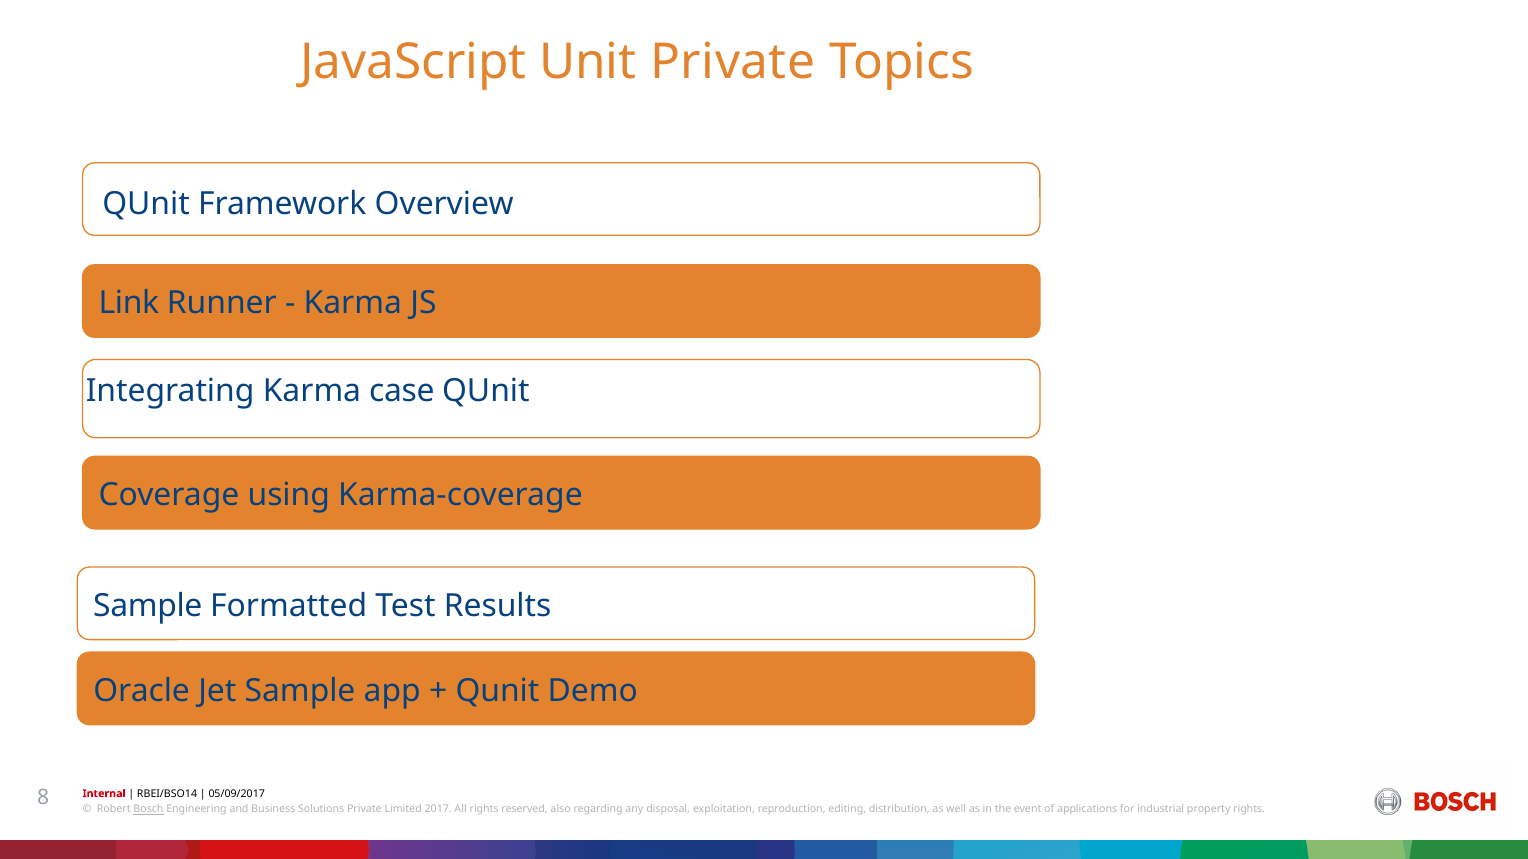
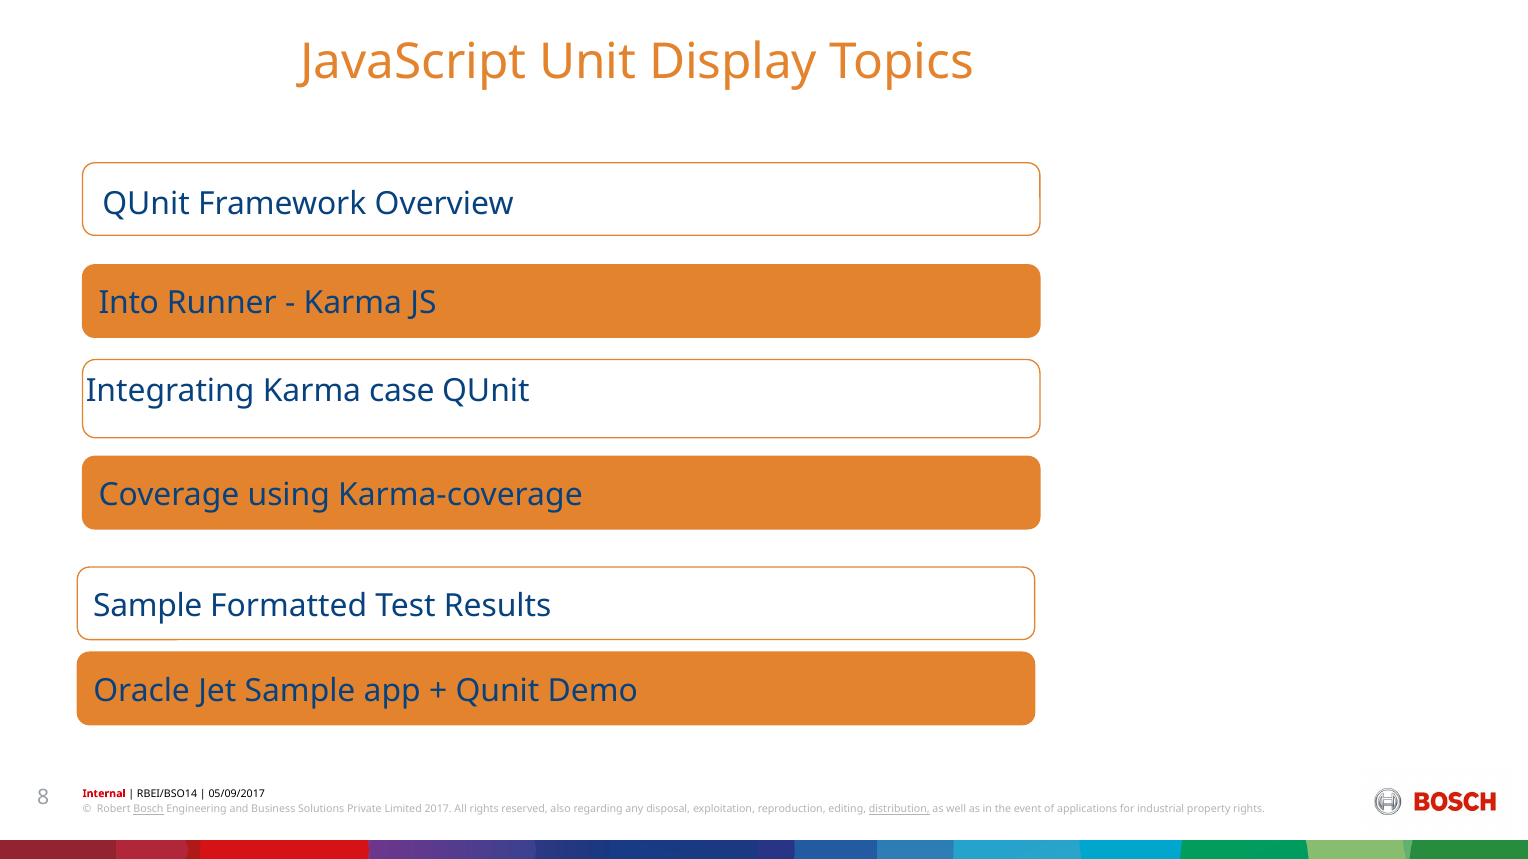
Unit Private: Private -> Display (733, 62)
Link: Link -> Into (129, 303)
distribution underline: none -> present (899, 810)
